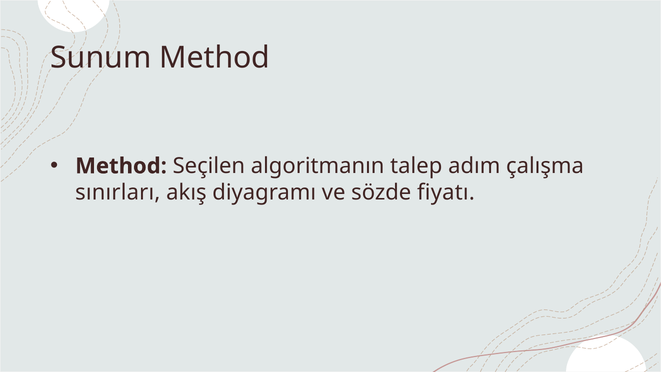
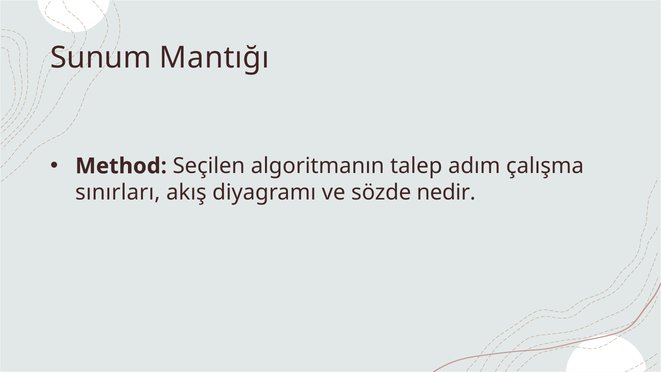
Sunum Method: Method -> Mantığı (215, 58)
fiyatı: fiyatı -> nedir (446, 192)
